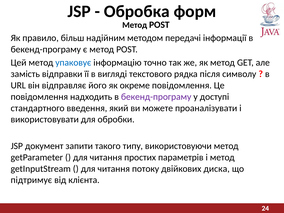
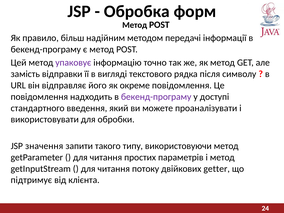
упаковує colour: blue -> purple (73, 63)
документ: документ -> значення (44, 146)
диска: диска -> getter (217, 169)
